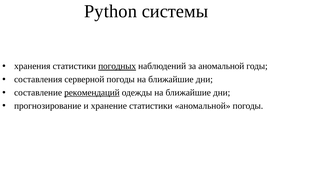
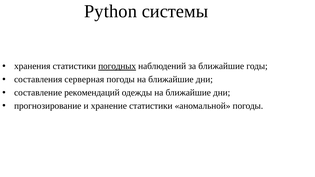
за аномальной: аномальной -> ближайшие (221, 66)
серверной: серверной -> серверная (84, 79)
рекомендаций underline: present -> none (92, 93)
